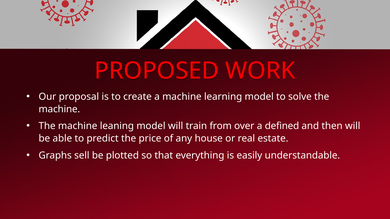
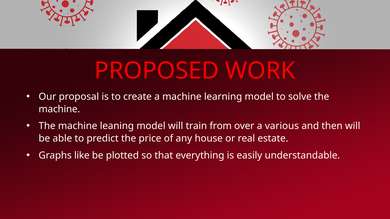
defined: defined -> various (282, 126)
sell: sell -> like (82, 156)
